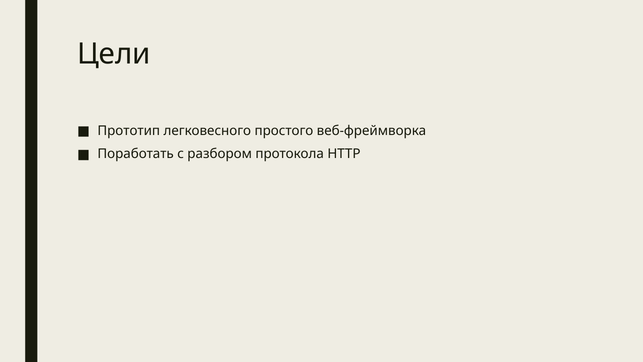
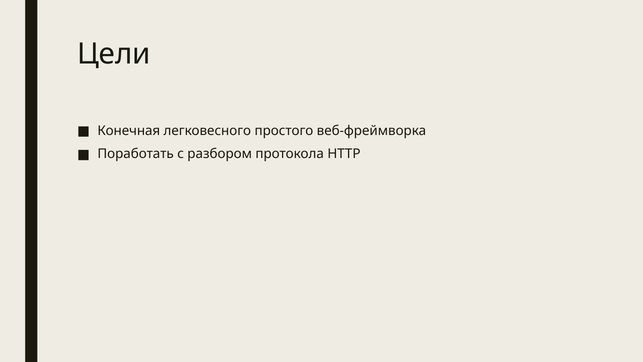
Прототип: Прототип -> Конечная (129, 131)
